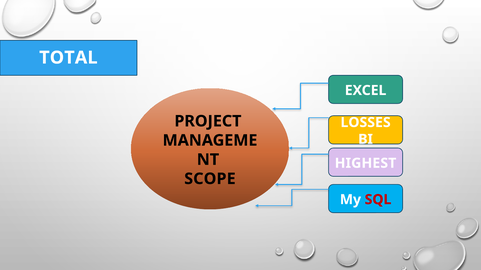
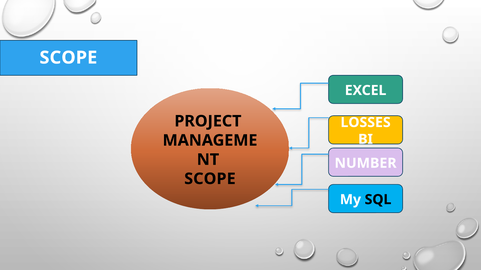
TOTAL: TOTAL -> SCOPE (68, 58)
HIGHEST: HIGHEST -> NUMBER (366, 163)
SQL colour: red -> black (378, 200)
